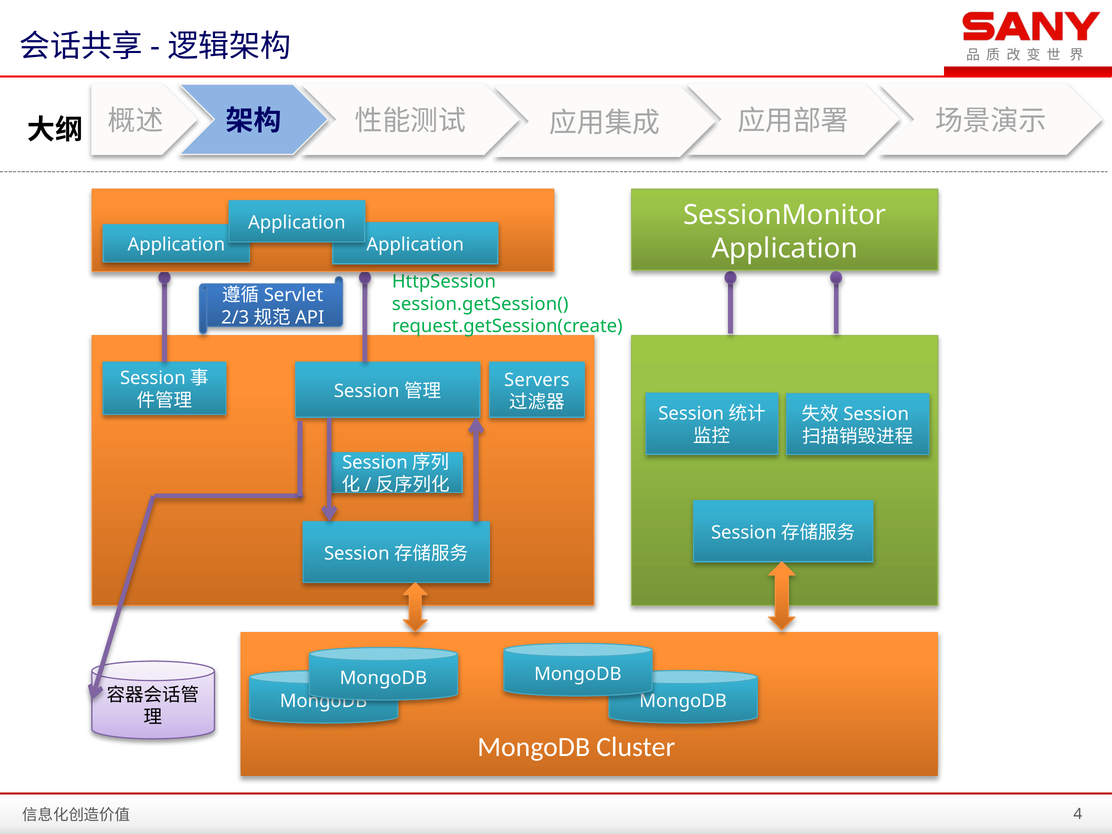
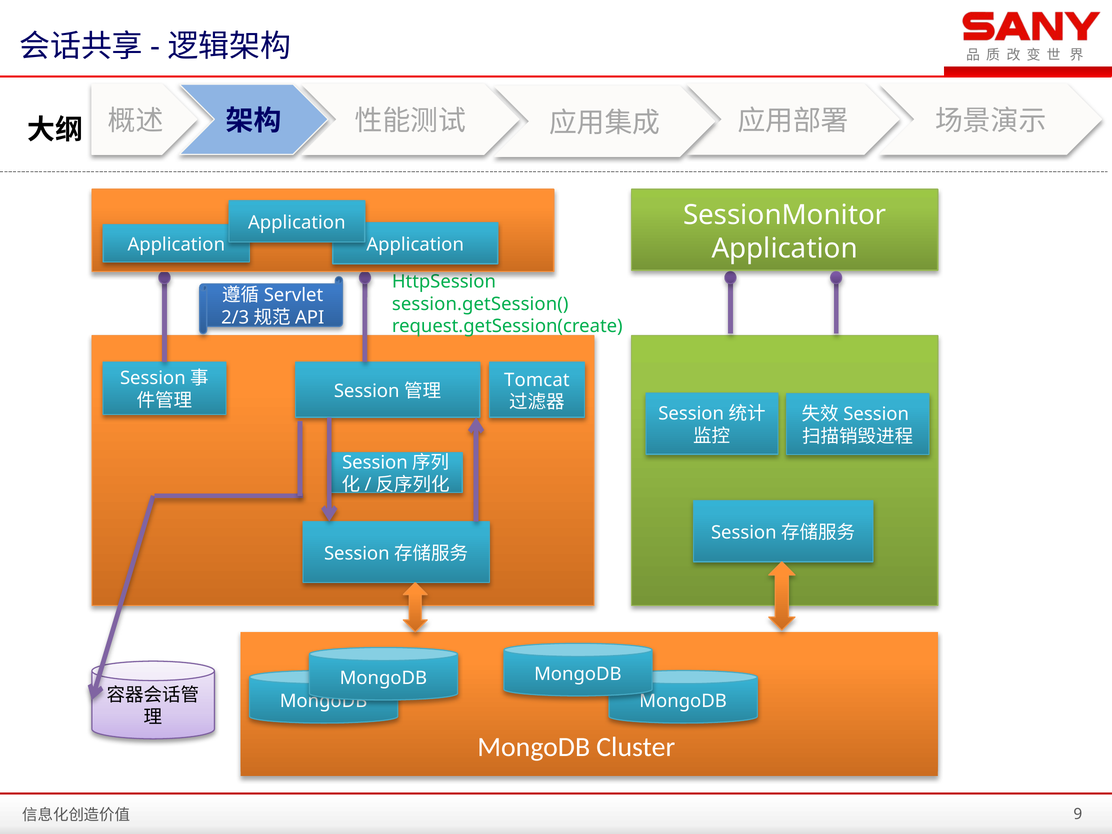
Servers: Servers -> Tomcat (537, 380)
4: 4 -> 9 (1078, 814)
